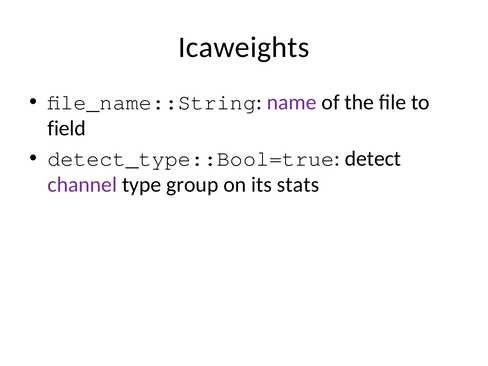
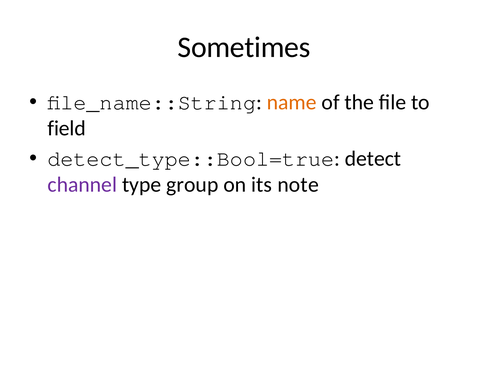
Icaweights: Icaweights -> Sometimes (244, 47)
name colour: purple -> orange (292, 102)
stats: stats -> note (298, 185)
